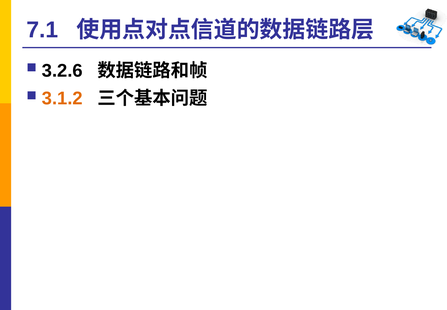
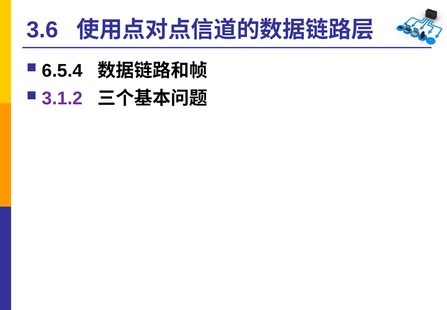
7.1: 7.1 -> 3.6 (42, 30)
3.2.6: 3.2.6 -> 6.5.4 (62, 71)
3.1.2 colour: orange -> purple (62, 98)
